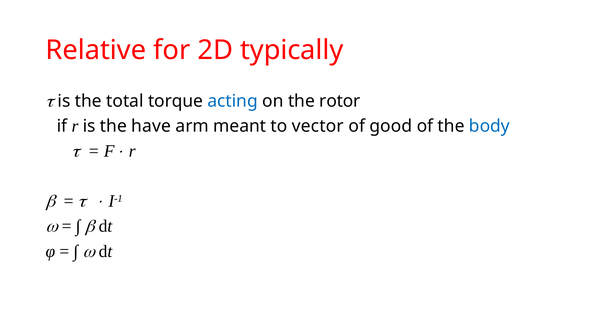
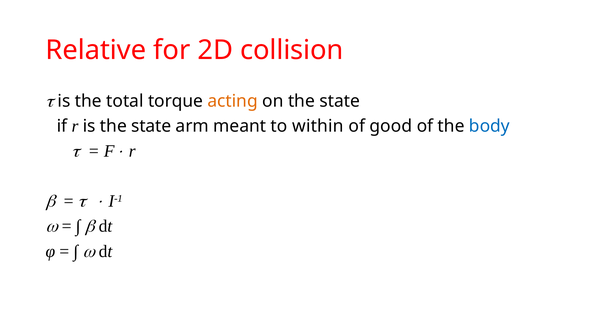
typically: typically -> collision (292, 50)
acting colour: blue -> orange (233, 101)
on the rotor: rotor -> state (340, 101)
is the have: have -> state (151, 126)
vector: vector -> within (318, 126)
